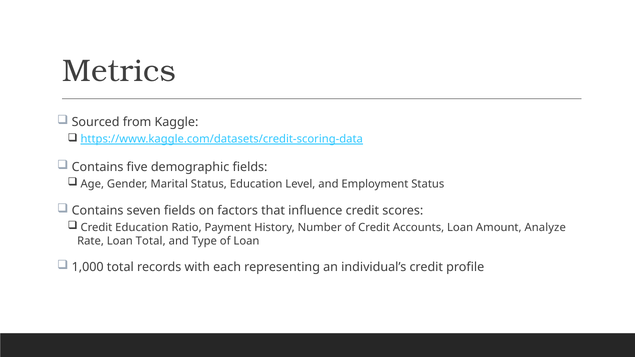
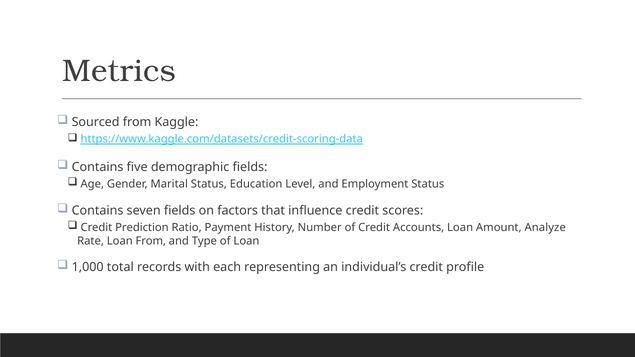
Credit Education: Education -> Prediction (142, 227)
Loan Total: Total -> From (151, 241)
